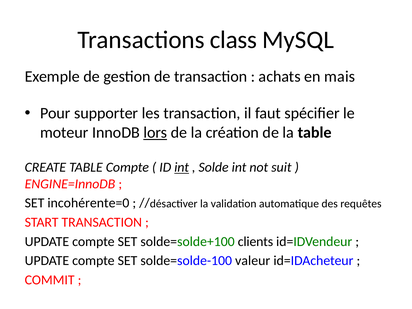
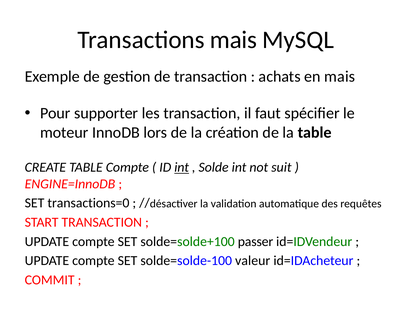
Transactions class: class -> mais (233, 40)
lors underline: present -> none (155, 133)
incohérente=0: incohérente=0 -> transactions=0 (88, 203)
clients: clients -> passer (255, 242)
